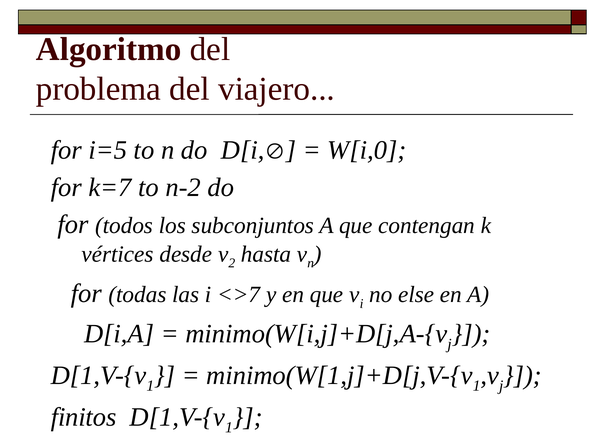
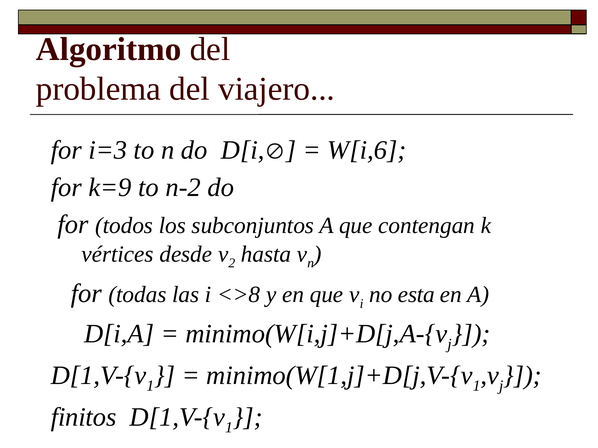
i=5: i=5 -> i=3 (108, 150)
W[i,0: W[i,0 -> W[i,6 (367, 150)
k=7: k=7 -> k=9 (110, 188)
<>7: <>7 -> <>8 (239, 295)
else: else -> esta (416, 295)
